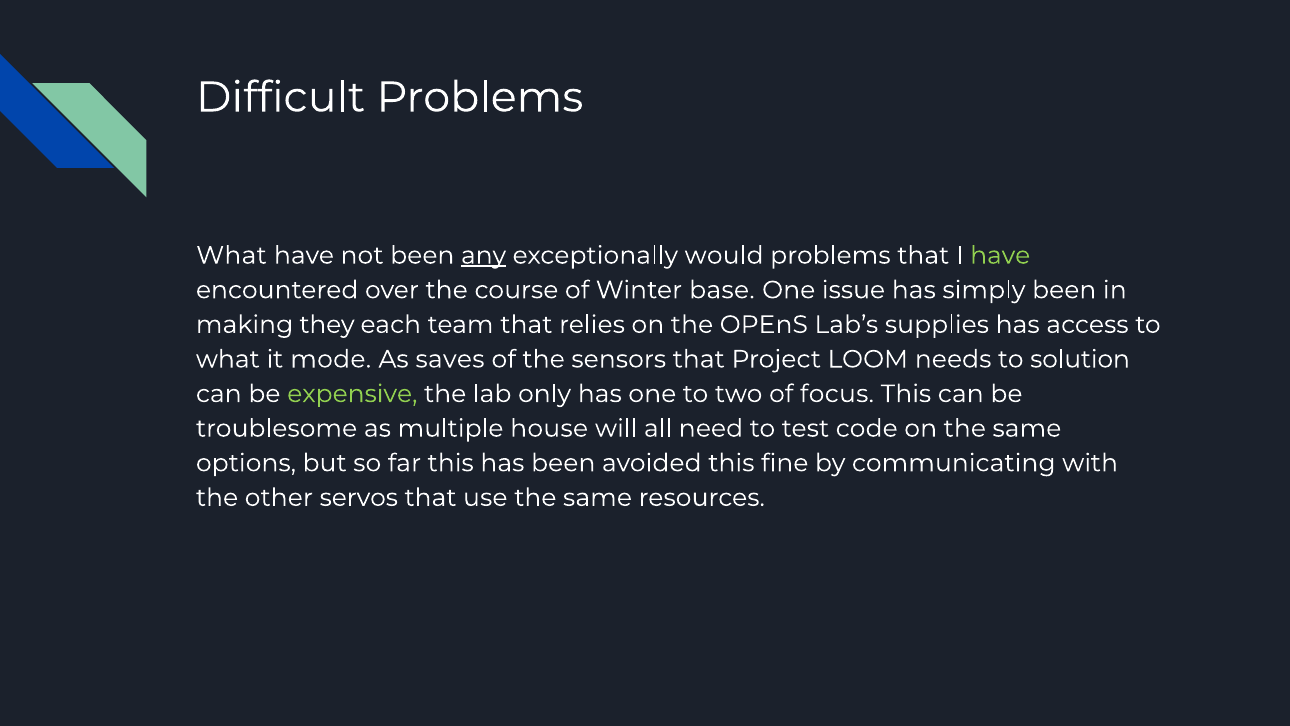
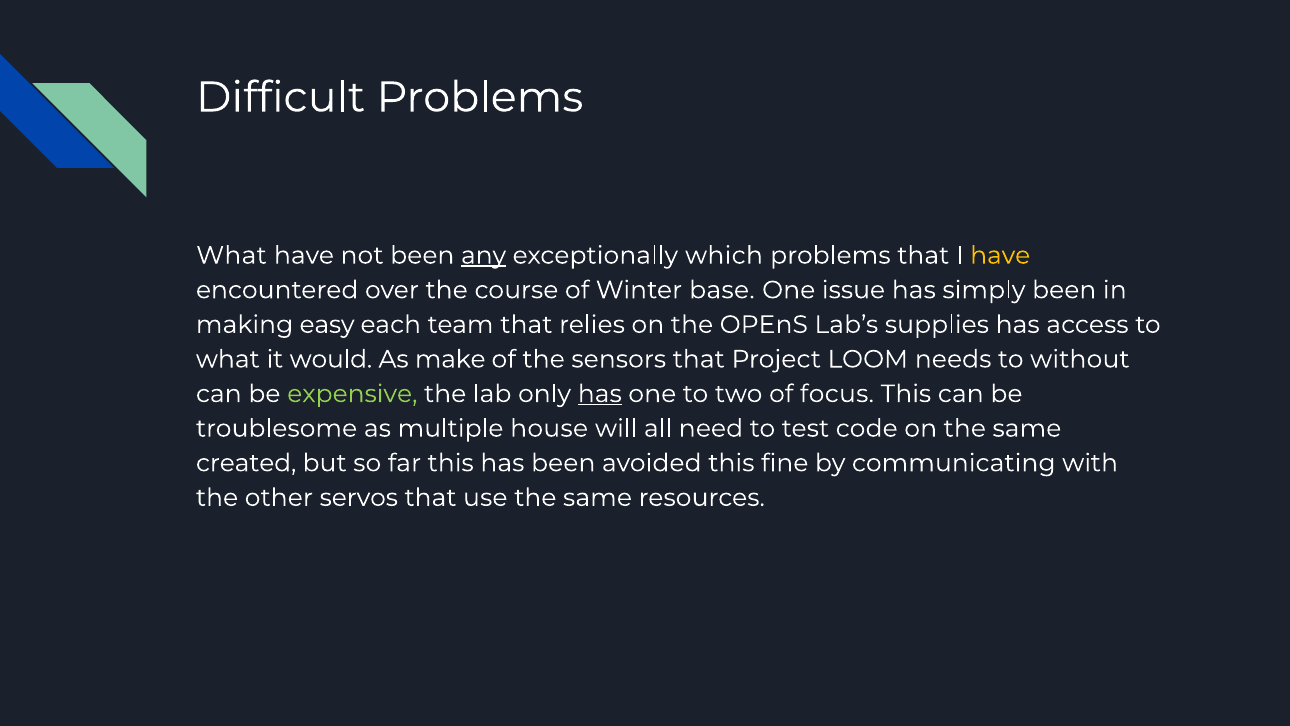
would: would -> which (724, 255)
have colour: light green -> yellow (1000, 255)
they: they -> easy (327, 324)
mode: mode -> would (331, 359)
saves: saves -> make (450, 359)
solution: solution -> without (1080, 359)
has underline: none -> present (600, 394)
options: options -> created (246, 463)
